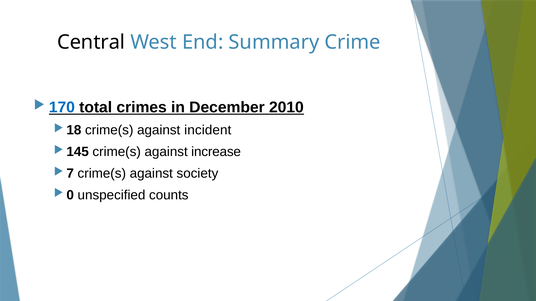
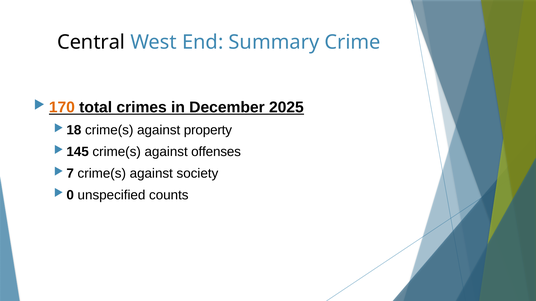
170 colour: blue -> orange (62, 107)
2010: 2010 -> 2025 (286, 107)
incident: incident -> property (208, 130)
increase: increase -> offenses (216, 152)
